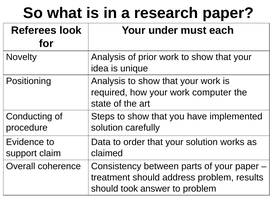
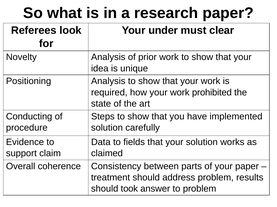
each: each -> clear (222, 31)
computer: computer -> prohibited (212, 93)
order: order -> fields (134, 142)
